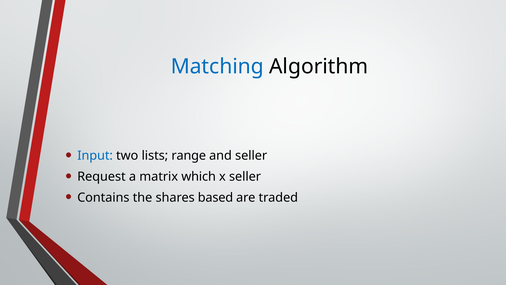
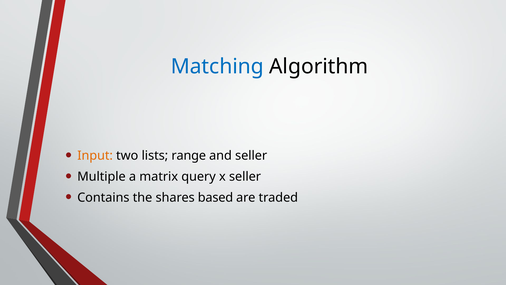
Input colour: blue -> orange (95, 156)
Request: Request -> Multiple (101, 176)
which: which -> query (199, 176)
